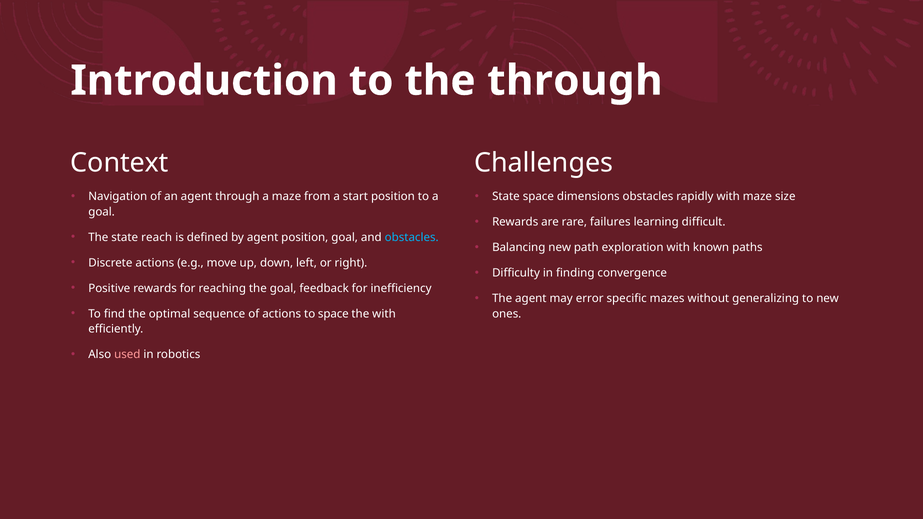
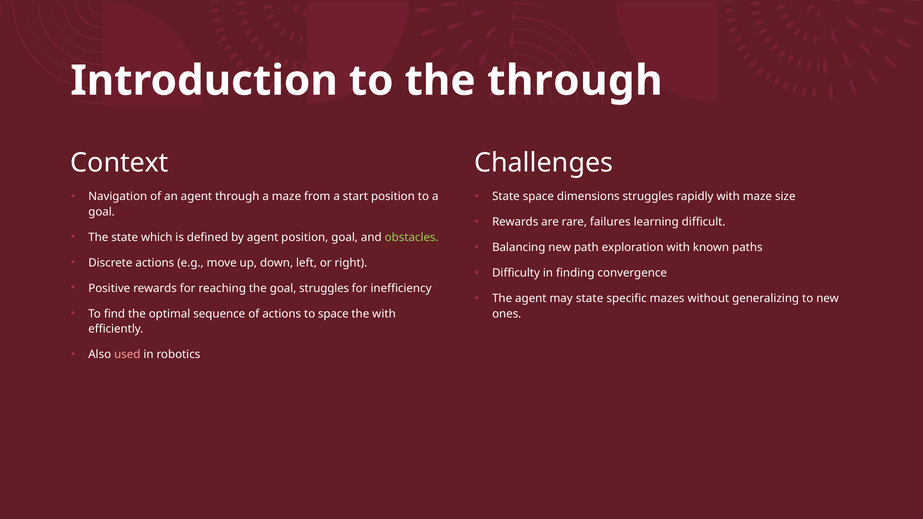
dimensions obstacles: obstacles -> struggles (648, 197)
reach: reach -> which (157, 237)
obstacles colour: light blue -> light green (412, 237)
goal feedback: feedback -> struggles (324, 288)
may error: error -> state (590, 299)
